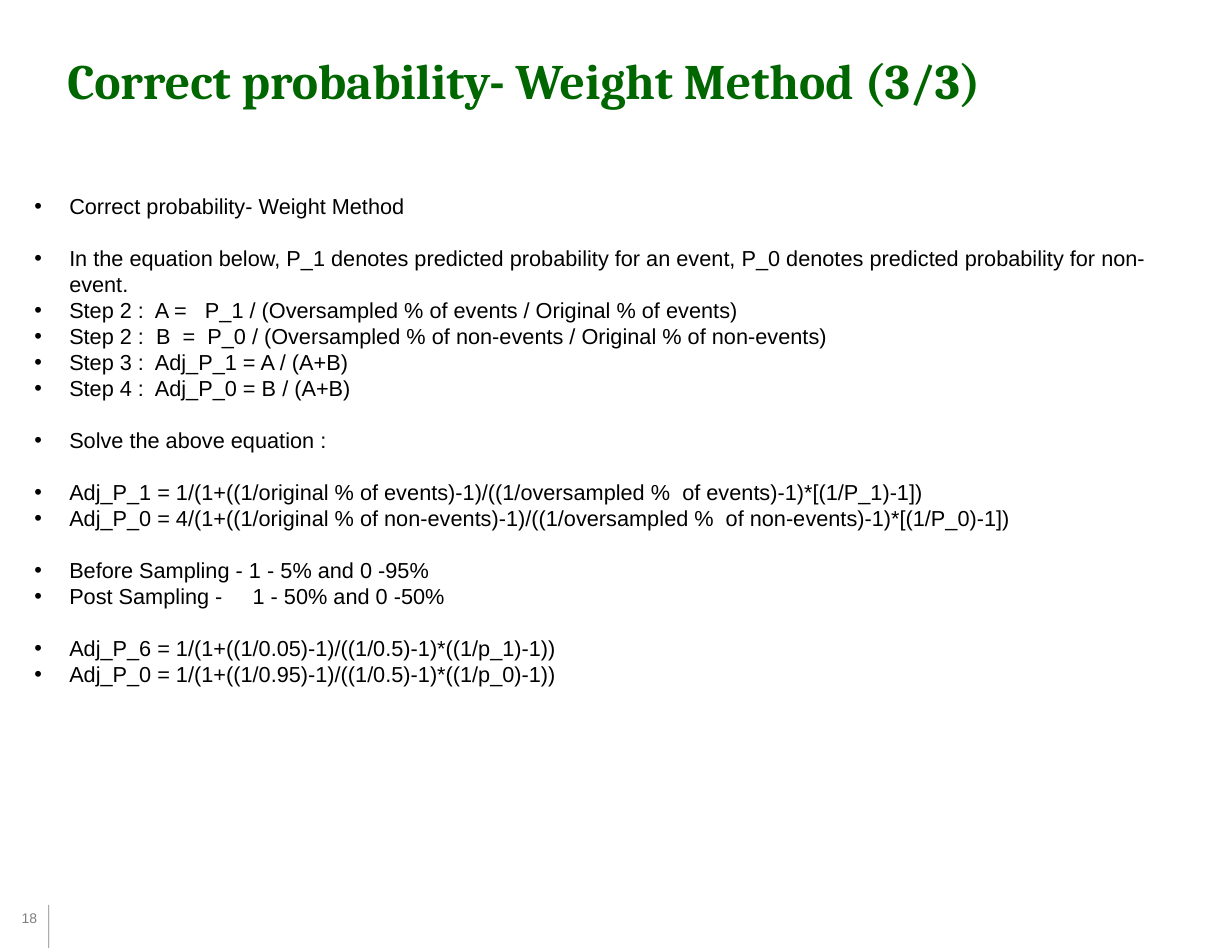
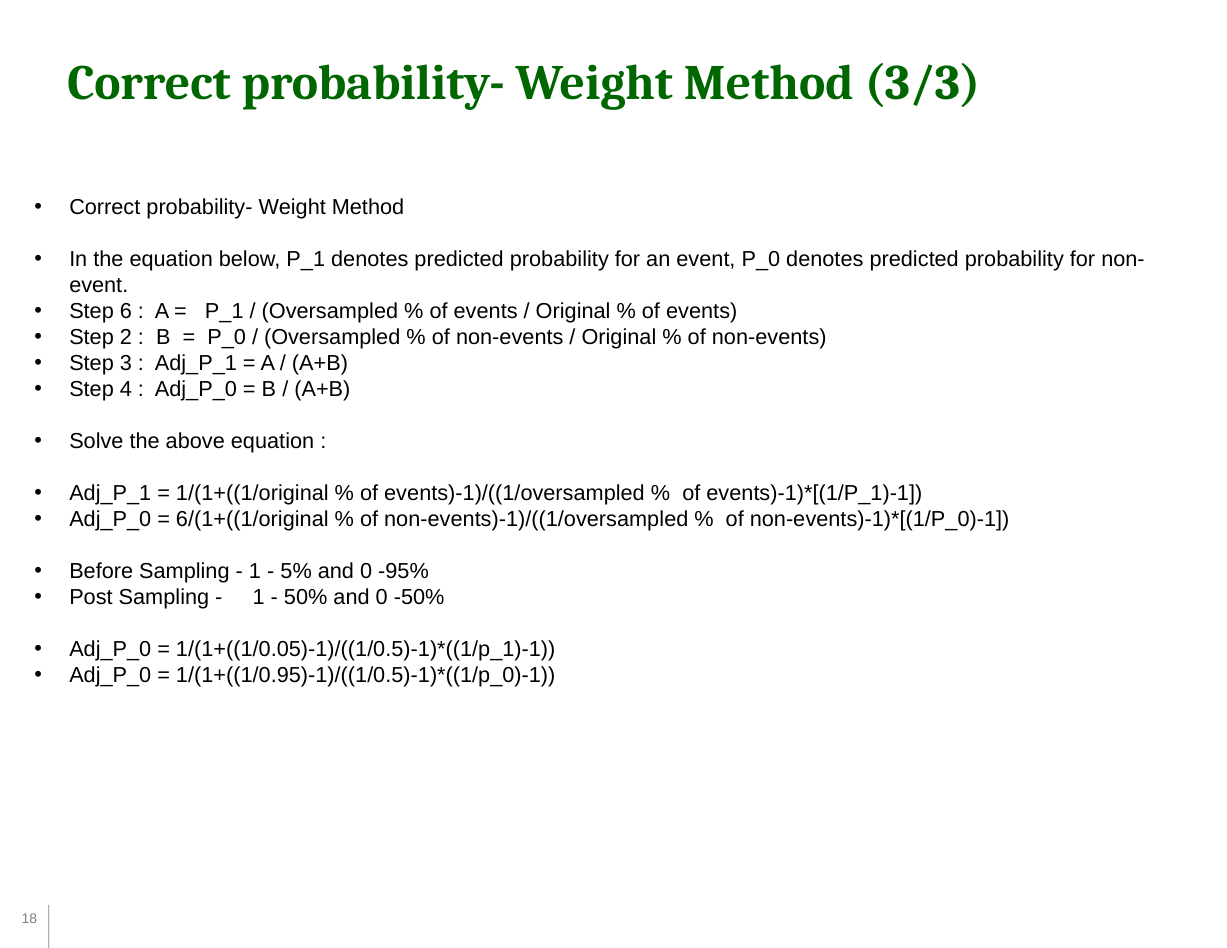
2: 2 -> 6 (126, 311)
4/(1+((1/original: 4/(1+((1/original -> 6/(1+((1/original (252, 520)
Adj_P_6: Adj_P_6 -> Adj_P_0 (110, 650)
